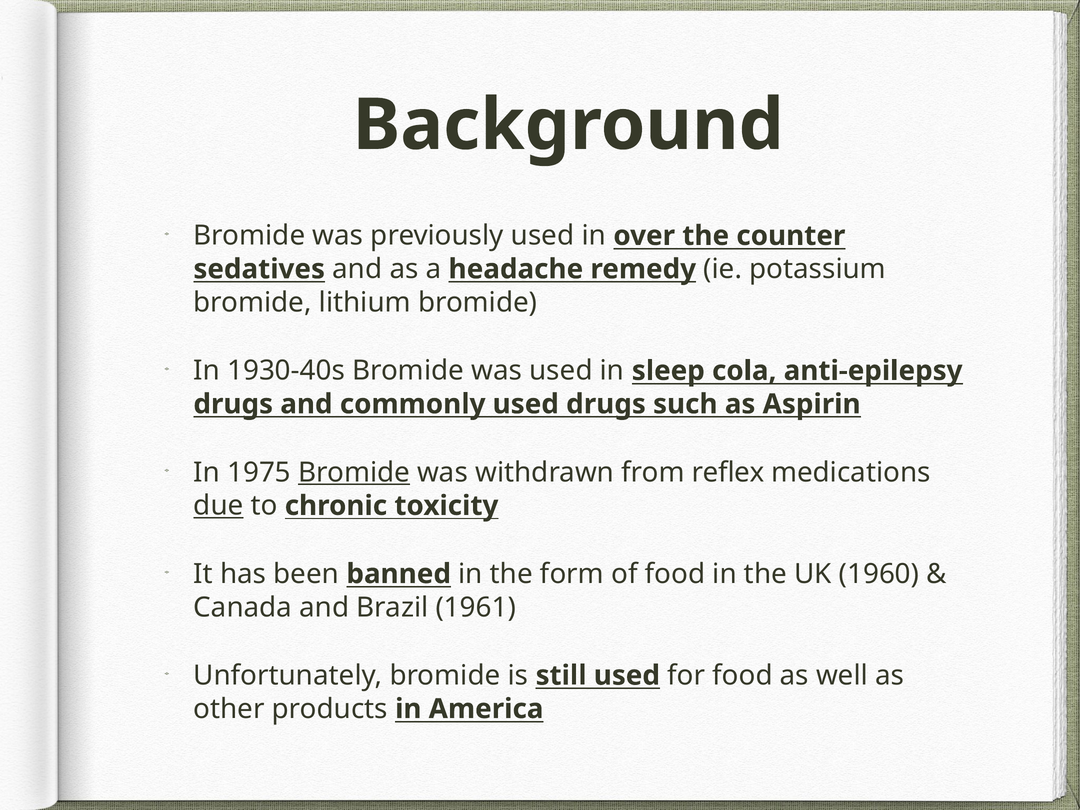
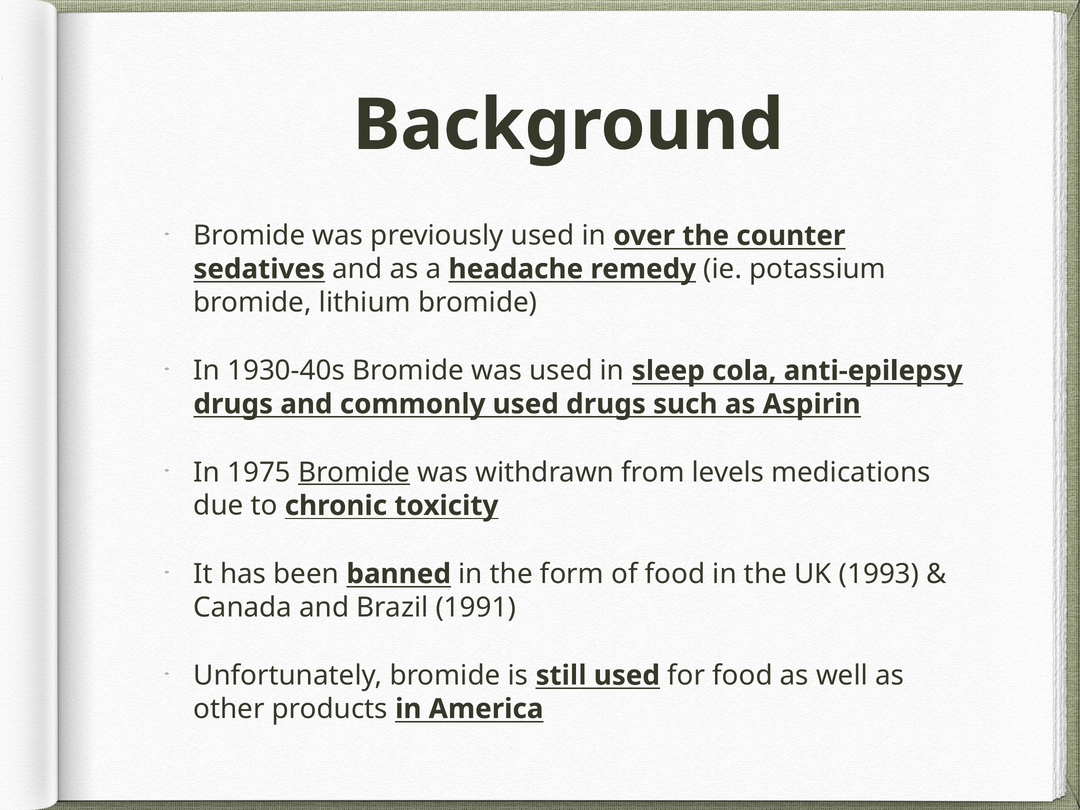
reflex: reflex -> levels (728, 472)
due underline: present -> none (218, 506)
1960: 1960 -> 1993 (879, 574)
1961: 1961 -> 1991 (476, 607)
